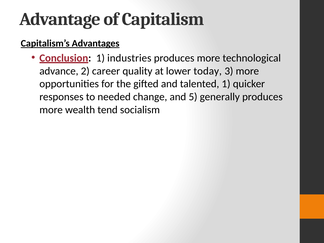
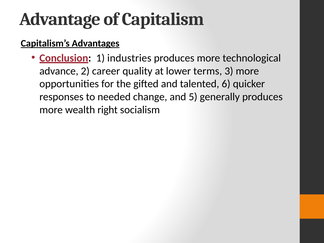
today: today -> terms (208, 71)
talented 1: 1 -> 6 (226, 84)
tend: tend -> right (108, 110)
